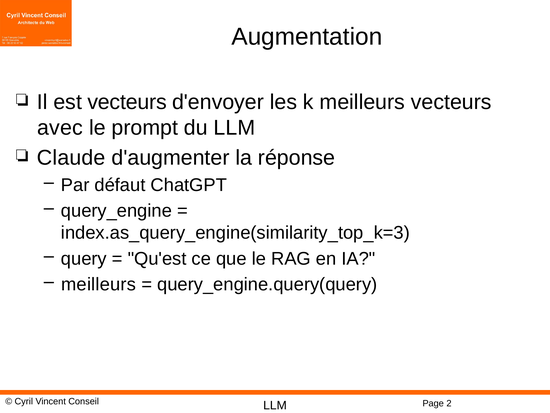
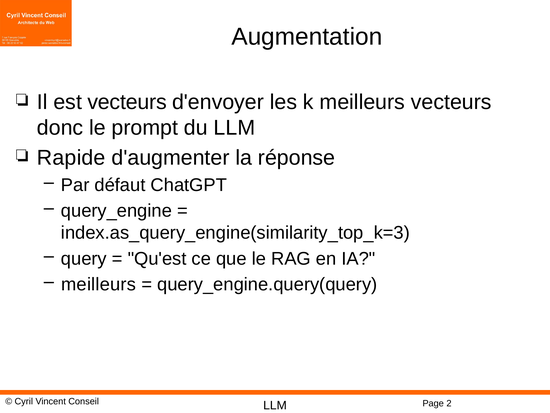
avec: avec -> donc (60, 128)
Claude: Claude -> Rapide (71, 158)
